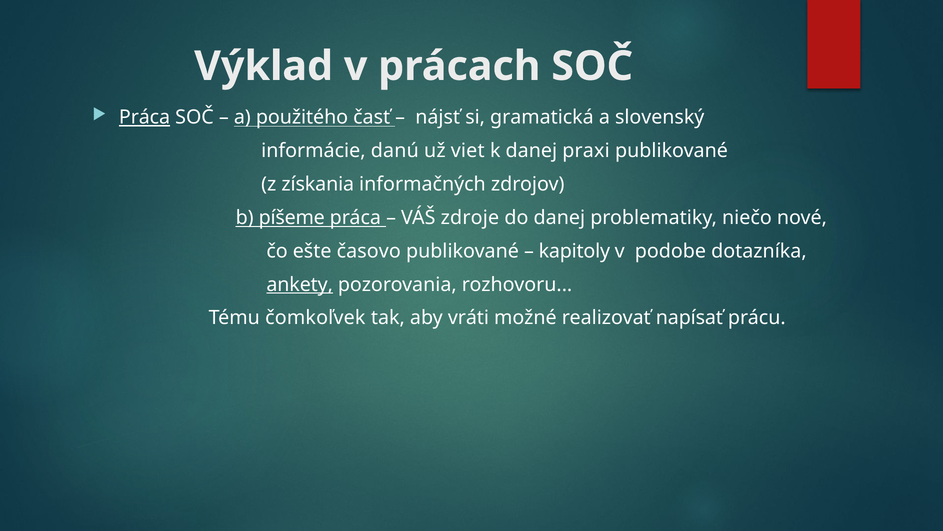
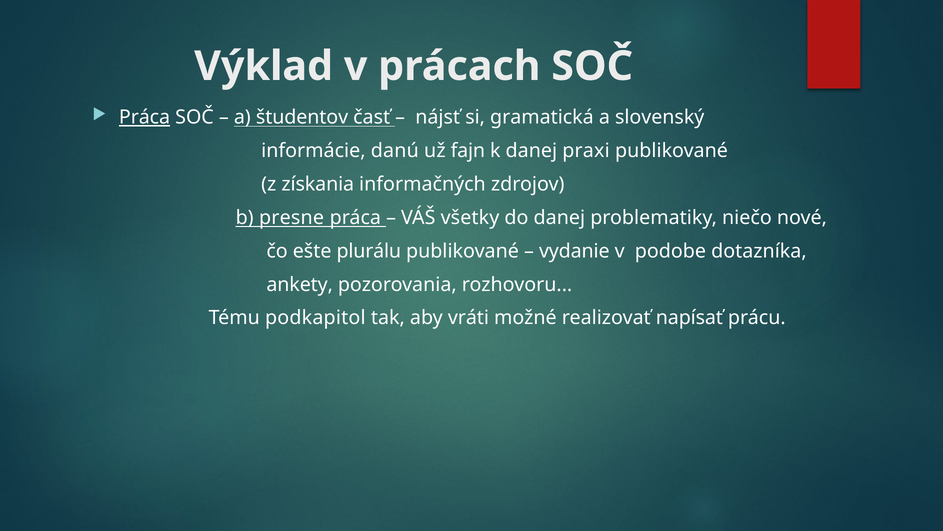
použitého: použitého -> študentov (302, 117)
viet: viet -> fajn (468, 151)
píšeme: píšeme -> presne (292, 217)
zdroje: zdroje -> všetky (470, 217)
časovo: časovo -> plurálu (369, 251)
kapitoly: kapitoly -> vydanie (574, 251)
ankety underline: present -> none (300, 284)
čomkoľvek: čomkoľvek -> podkapitol (315, 318)
